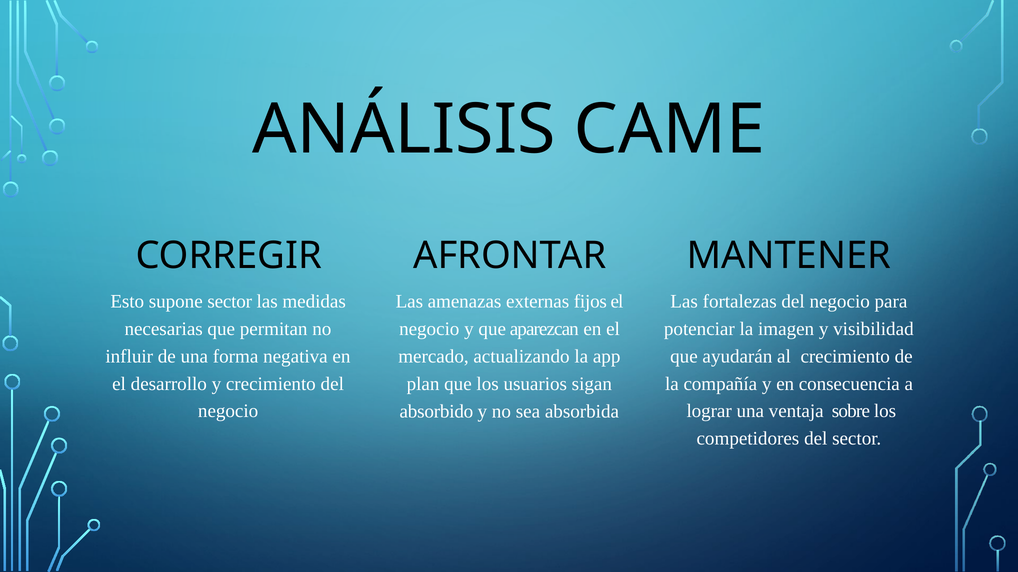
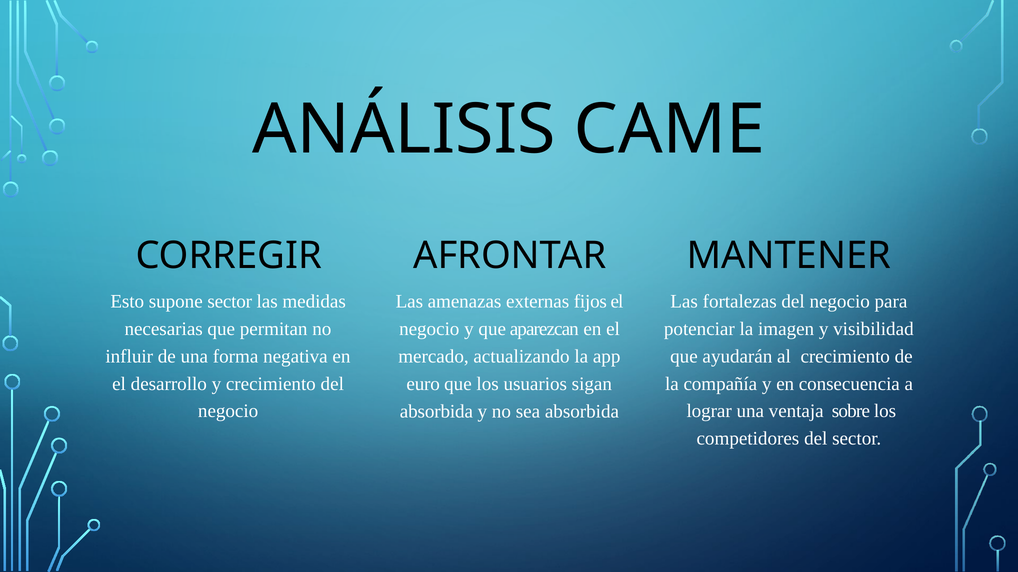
plan: plan -> euro (423, 384)
absorbido: absorbido -> absorbida (436, 412)
